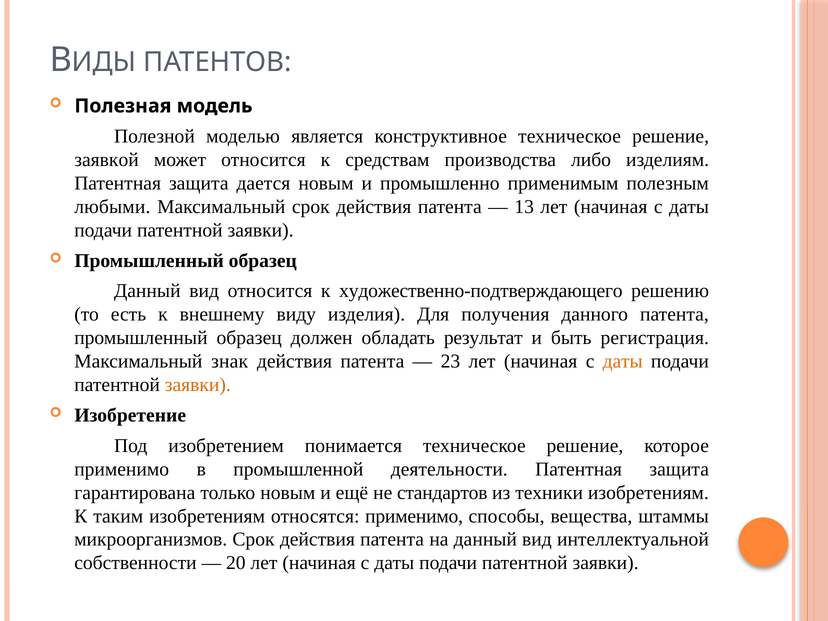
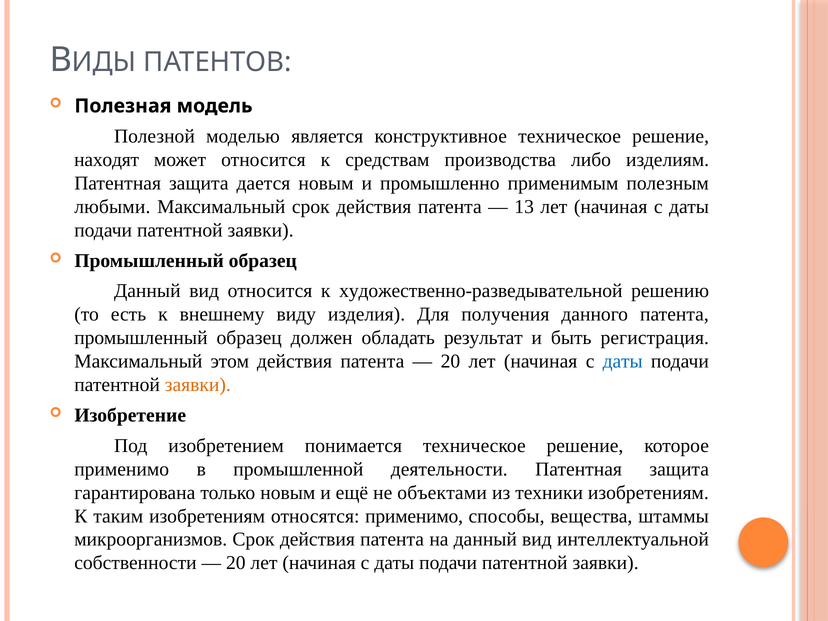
заявкой: заявкой -> находят (107, 160)
художественно-подтверждающего: художественно-подтверждающего -> художественно-разведывательной (481, 291)
знак: знак -> этом (230, 361)
23: 23 -> 20 (450, 361)
даты colour: orange -> blue (623, 361)
стандартов: стандартов -> объектами (442, 493)
